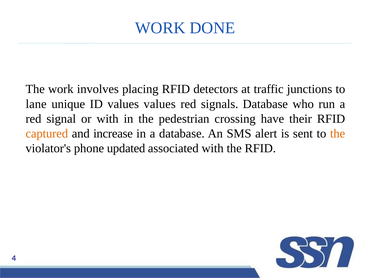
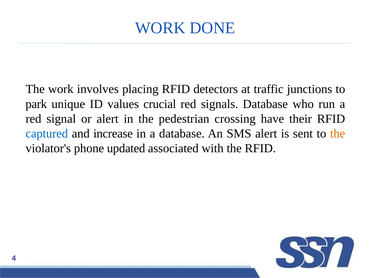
lane: lane -> park (36, 104)
values values: values -> crucial (160, 104)
or with: with -> alert (108, 119)
captured colour: orange -> blue (47, 133)
